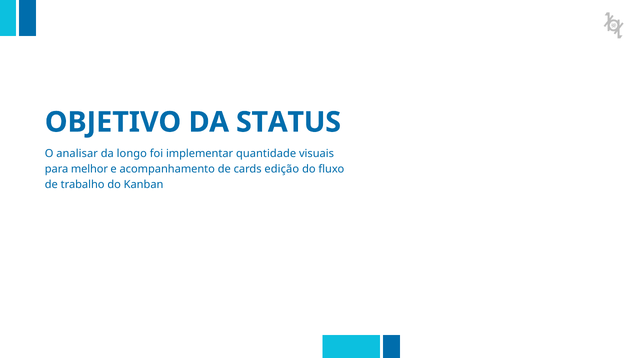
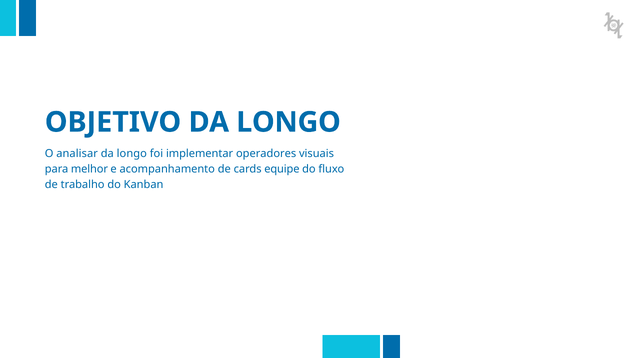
OBJETIVO DA STATUS: STATUS -> LONGO (288, 122)
quantidade: quantidade -> operadores (266, 154)
edição: edição -> equipe (282, 169)
